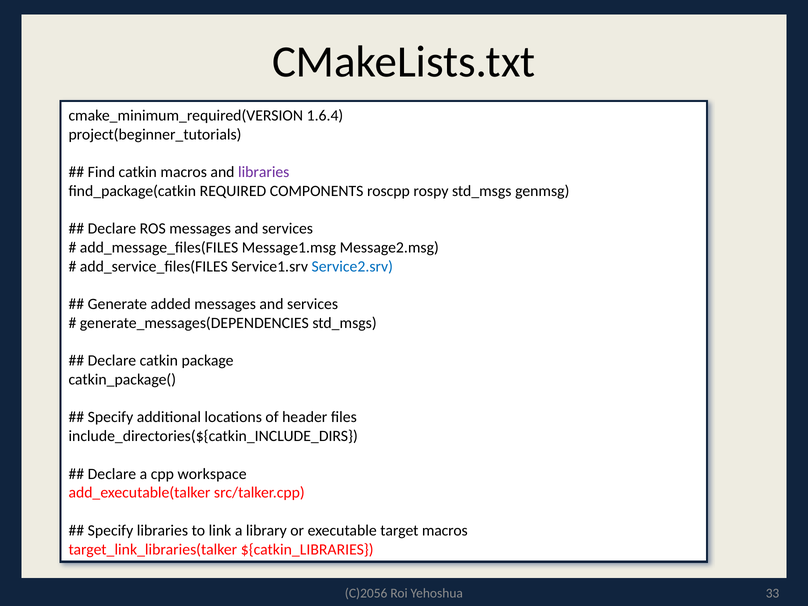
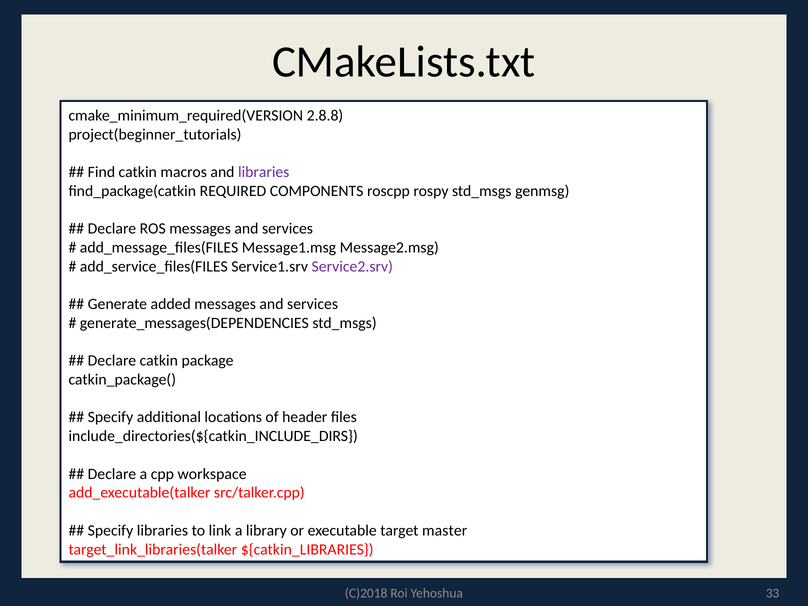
1.6.4: 1.6.4 -> 2.8.8 (325, 115)
Service2.srv colour: blue -> purple (352, 266)
target macros: macros -> master (445, 530)
C)2056: C)2056 -> C)2018 (366, 593)
